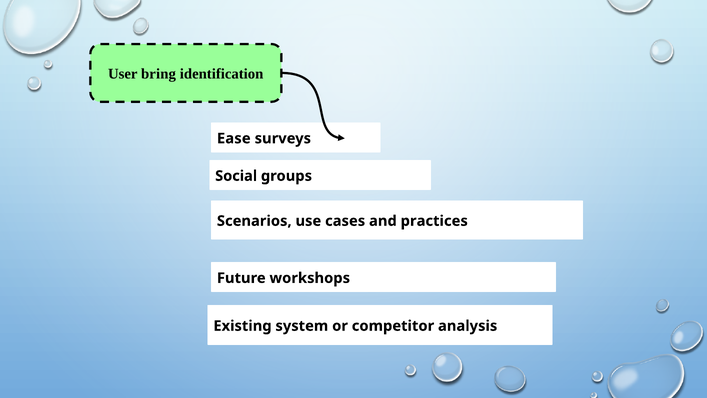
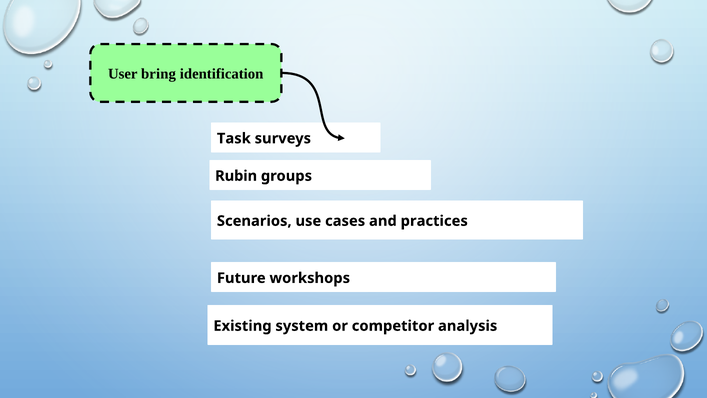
Ease: Ease -> Task (234, 138)
Social: Social -> Rubin (236, 176)
